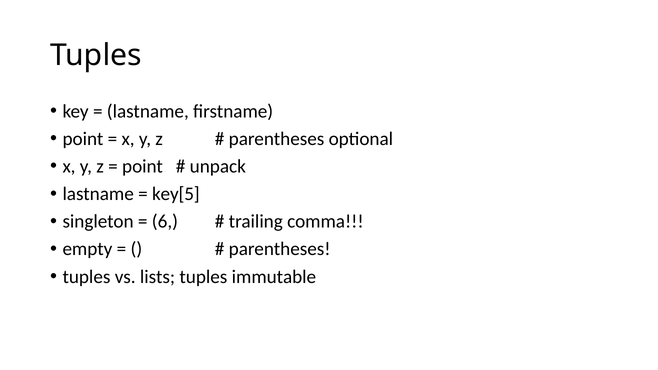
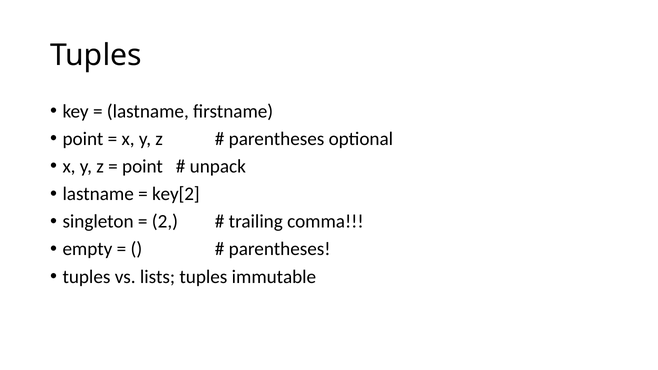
key[5: key[5 -> key[2 (176, 194)
6: 6 -> 2 (165, 222)
